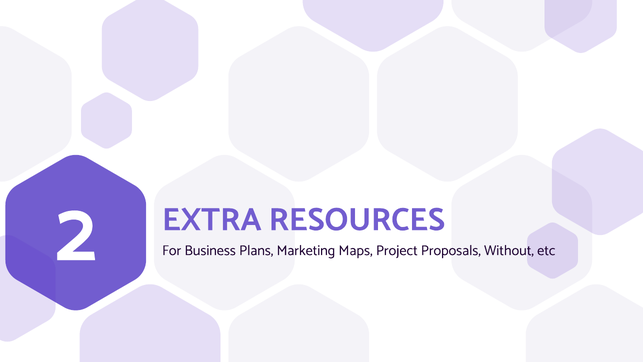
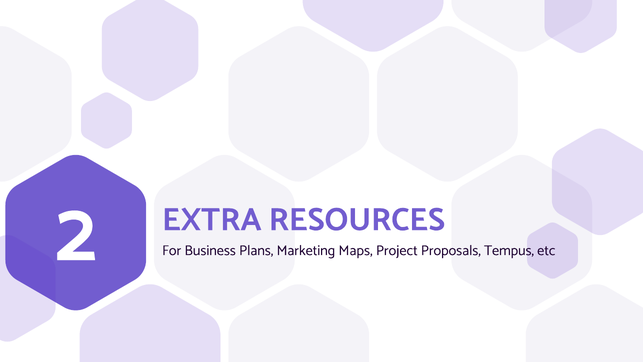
Without: Without -> Tempus (509, 250)
